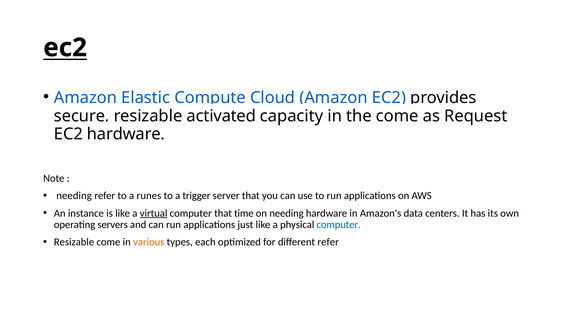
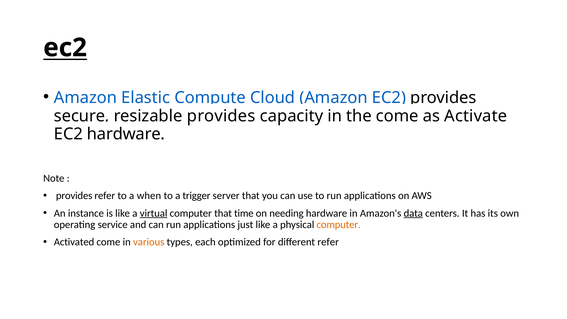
activated: activated -> provides (221, 116)
Request: Request -> Activate (476, 116)
needing: needing -> provides (74, 196)
runes: runes -> when (149, 196)
data underline: none -> present (413, 213)
servers: servers -> service (113, 225)
computer colour: blue -> orange (339, 225)
Resizable: Resizable -> Activated (74, 242)
